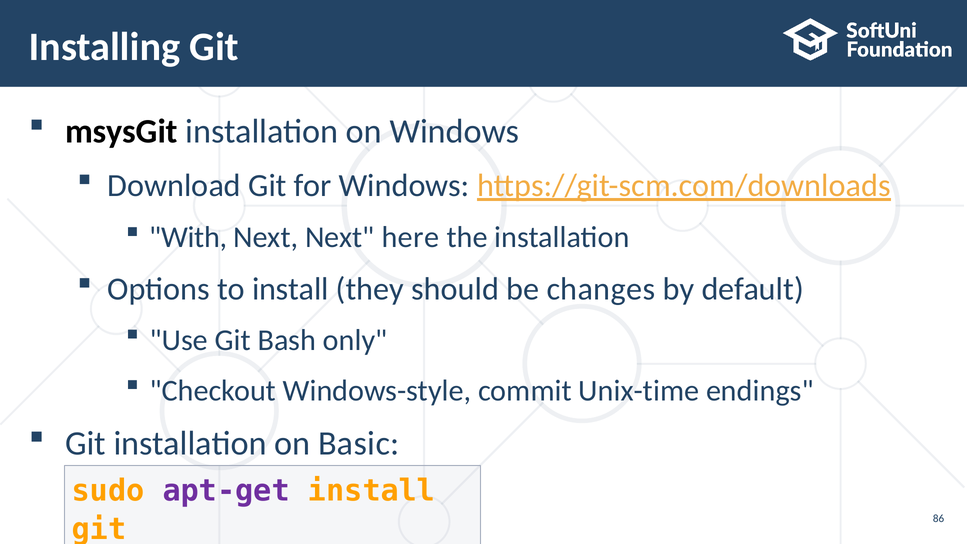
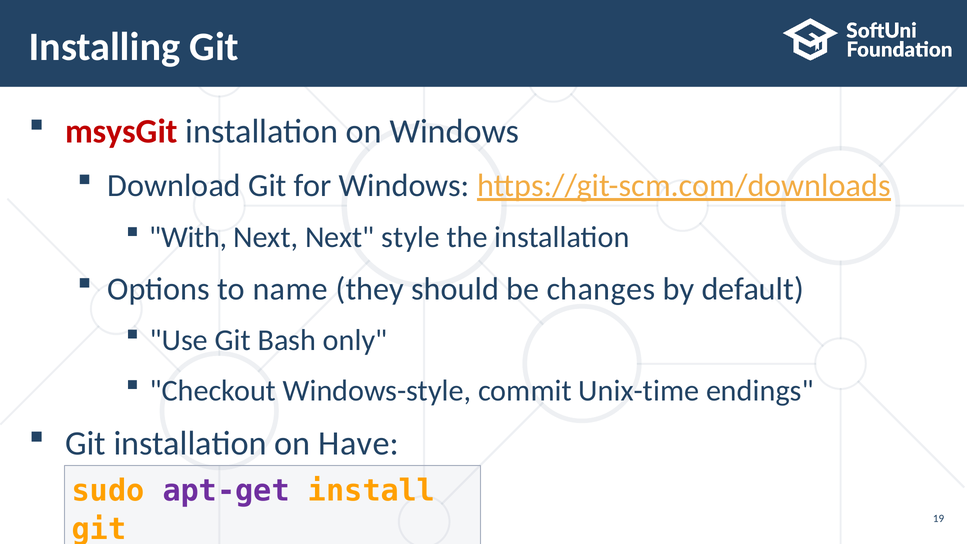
msysGit colour: black -> red (121, 132)
here: here -> style (410, 237)
to install: install -> name (290, 289)
Basic: Basic -> Have (359, 444)
86: 86 -> 19 (939, 518)
